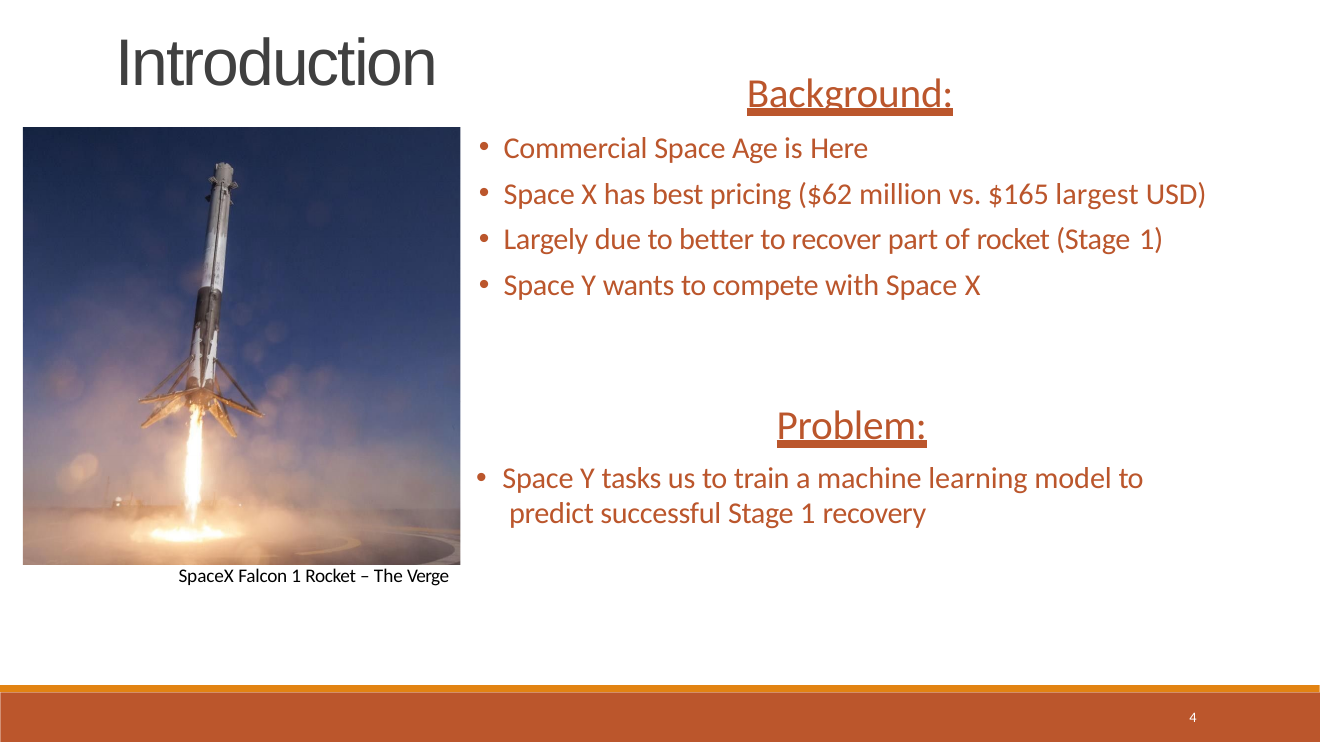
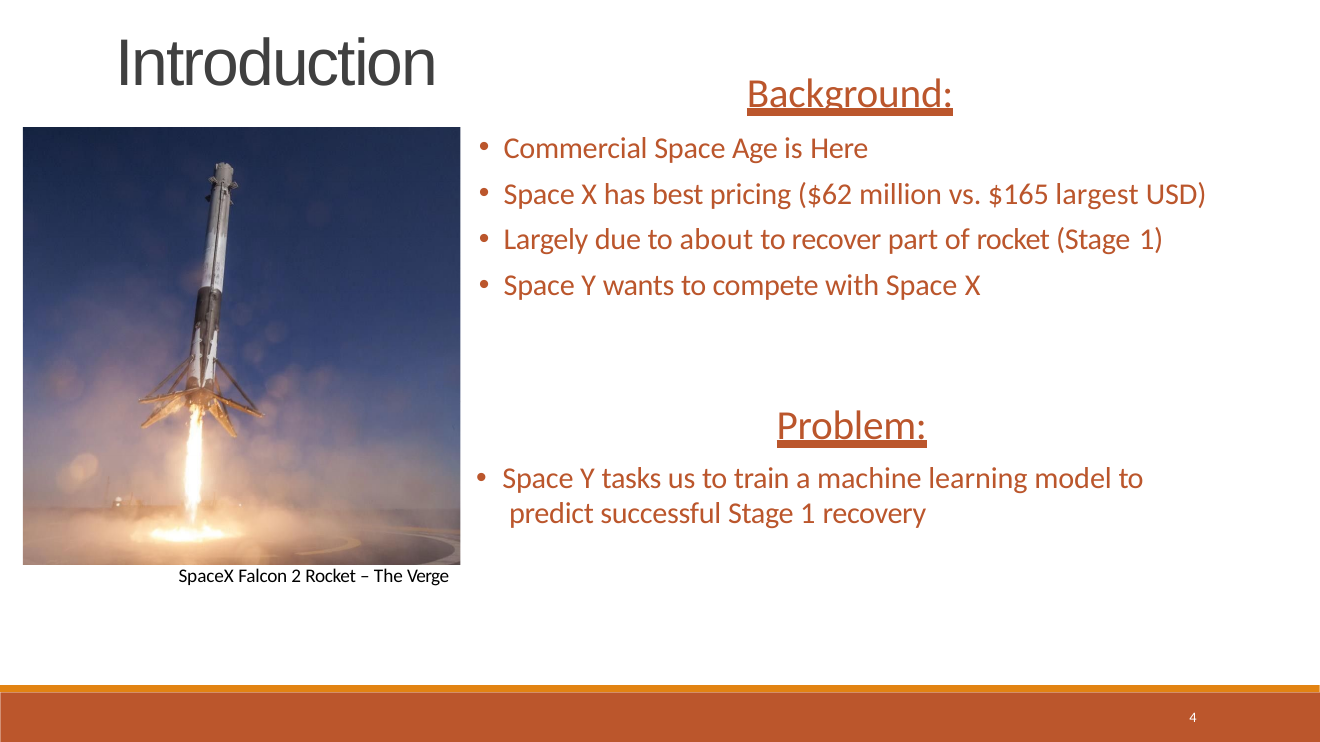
better: better -> about (716, 240)
Falcon 1: 1 -> 2 (296, 577)
